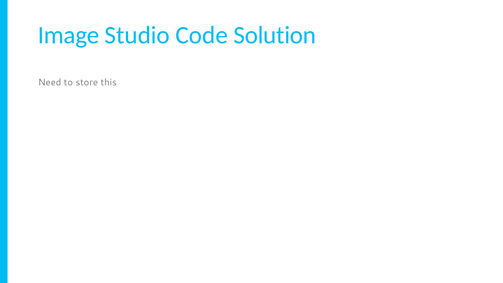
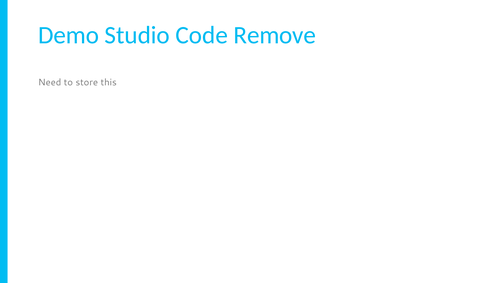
Image: Image -> Demo (69, 35)
Solution: Solution -> Remove (275, 35)
